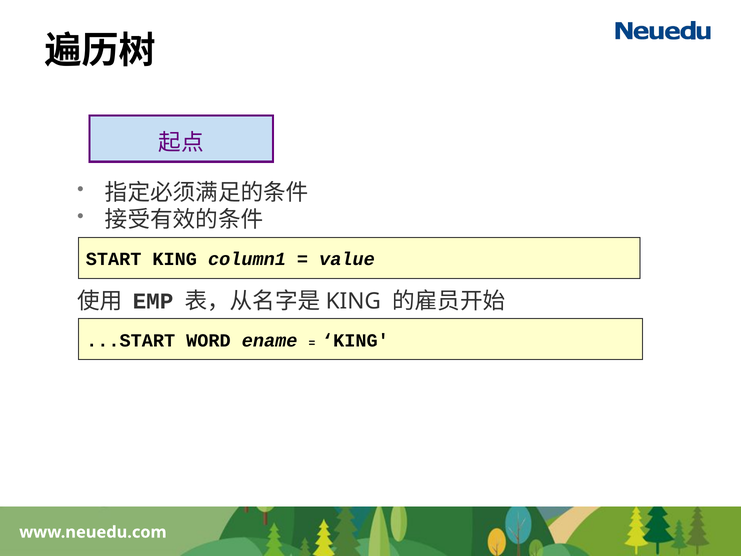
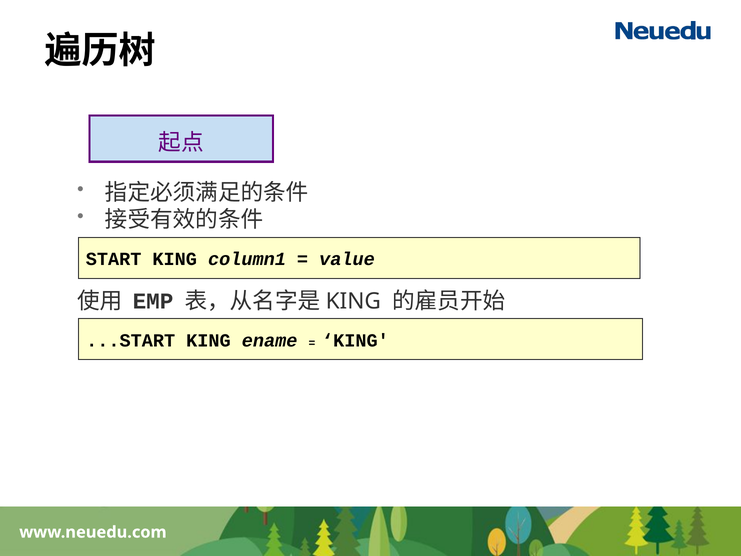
...START WORD: WORD -> KING (208, 340)
